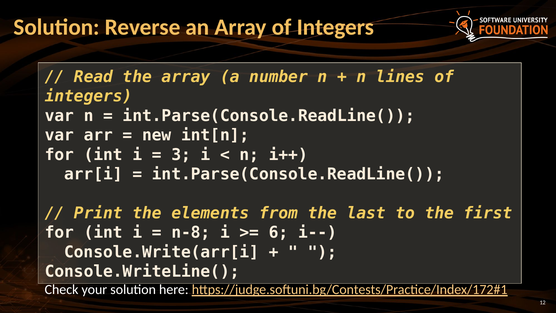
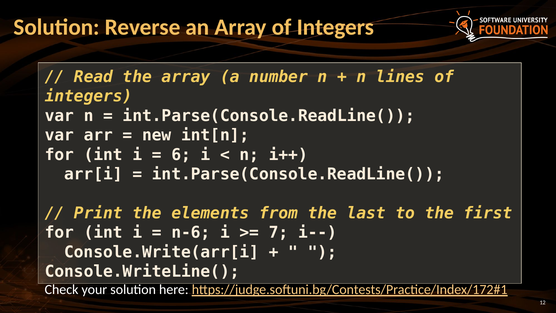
3: 3 -> 6 (181, 155)
n-8: n-8 -> n-6 (191, 233)
6: 6 -> 7 (279, 233)
